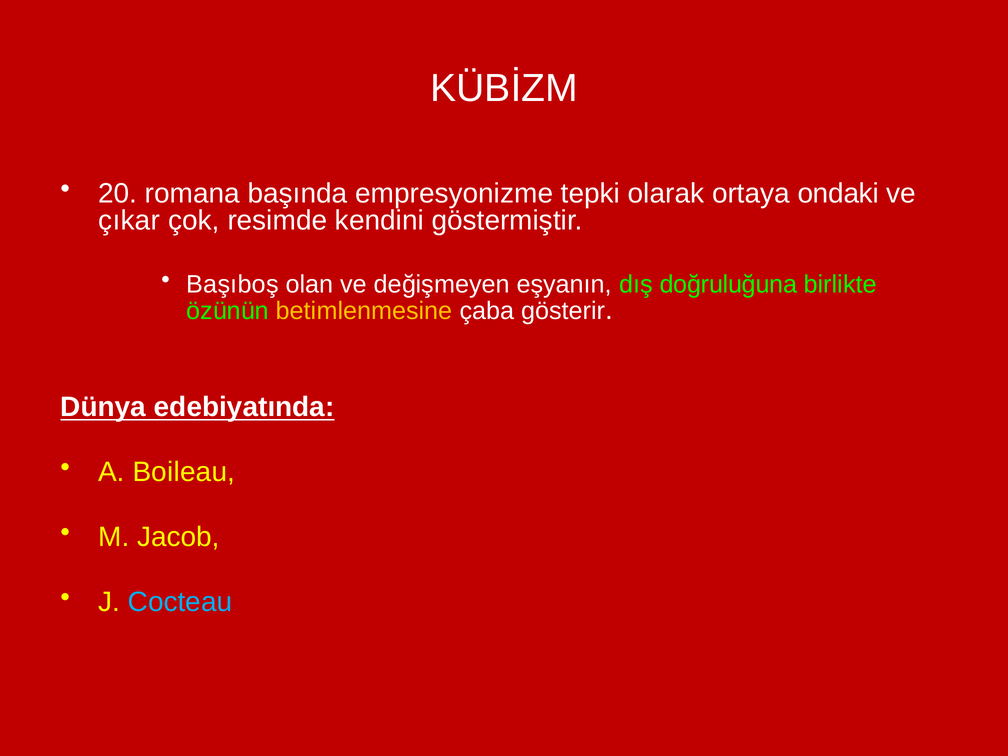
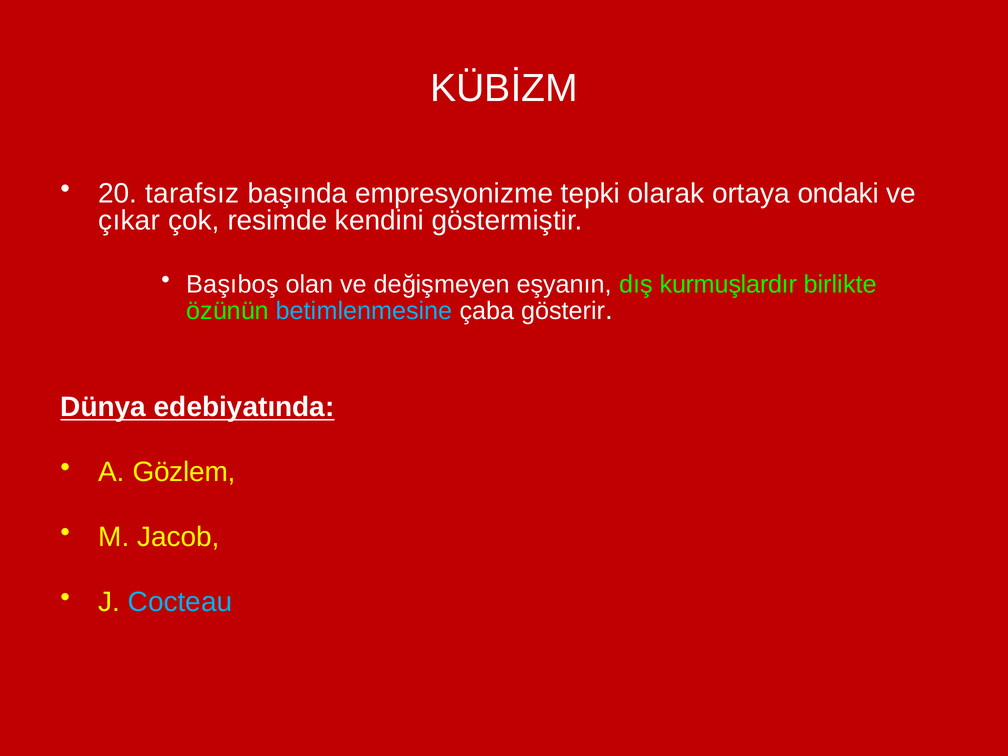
romana: romana -> tarafsız (192, 194)
doğruluğuna: doğruluğuna -> kurmuşlardır (728, 284)
betimlenmesine colour: yellow -> light blue (364, 311)
Boileau: Boileau -> Gözlem (184, 472)
